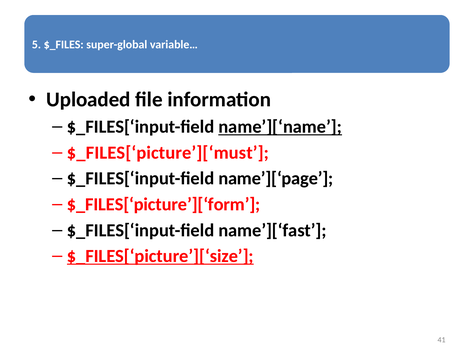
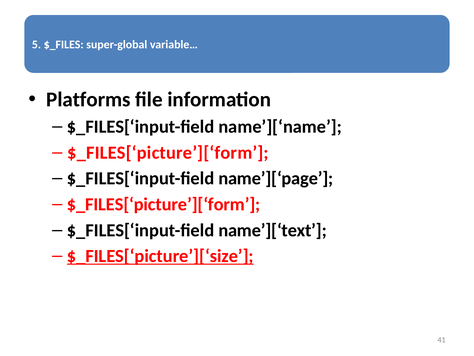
Uploaded: Uploaded -> Platforms (88, 99)
name’][‘name underline: present -> none (280, 127)
$_FILES[‘picture’][‘must: $_FILES[‘picture’][‘must -> $_FILES[‘picture’][‘form (168, 152)
name’][‘fast: name’][‘fast -> name’][‘text (273, 230)
